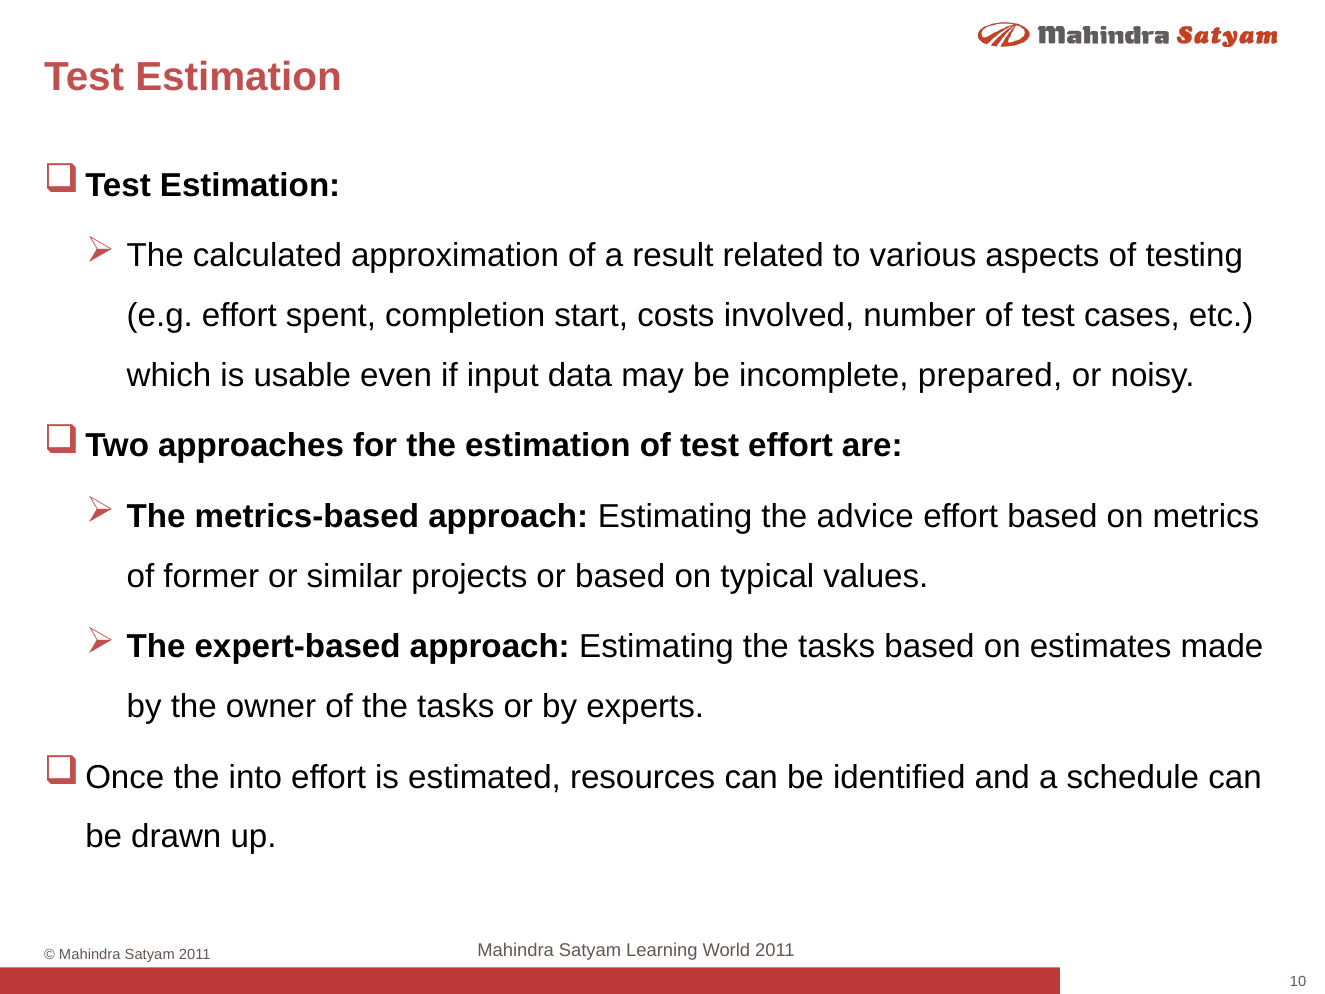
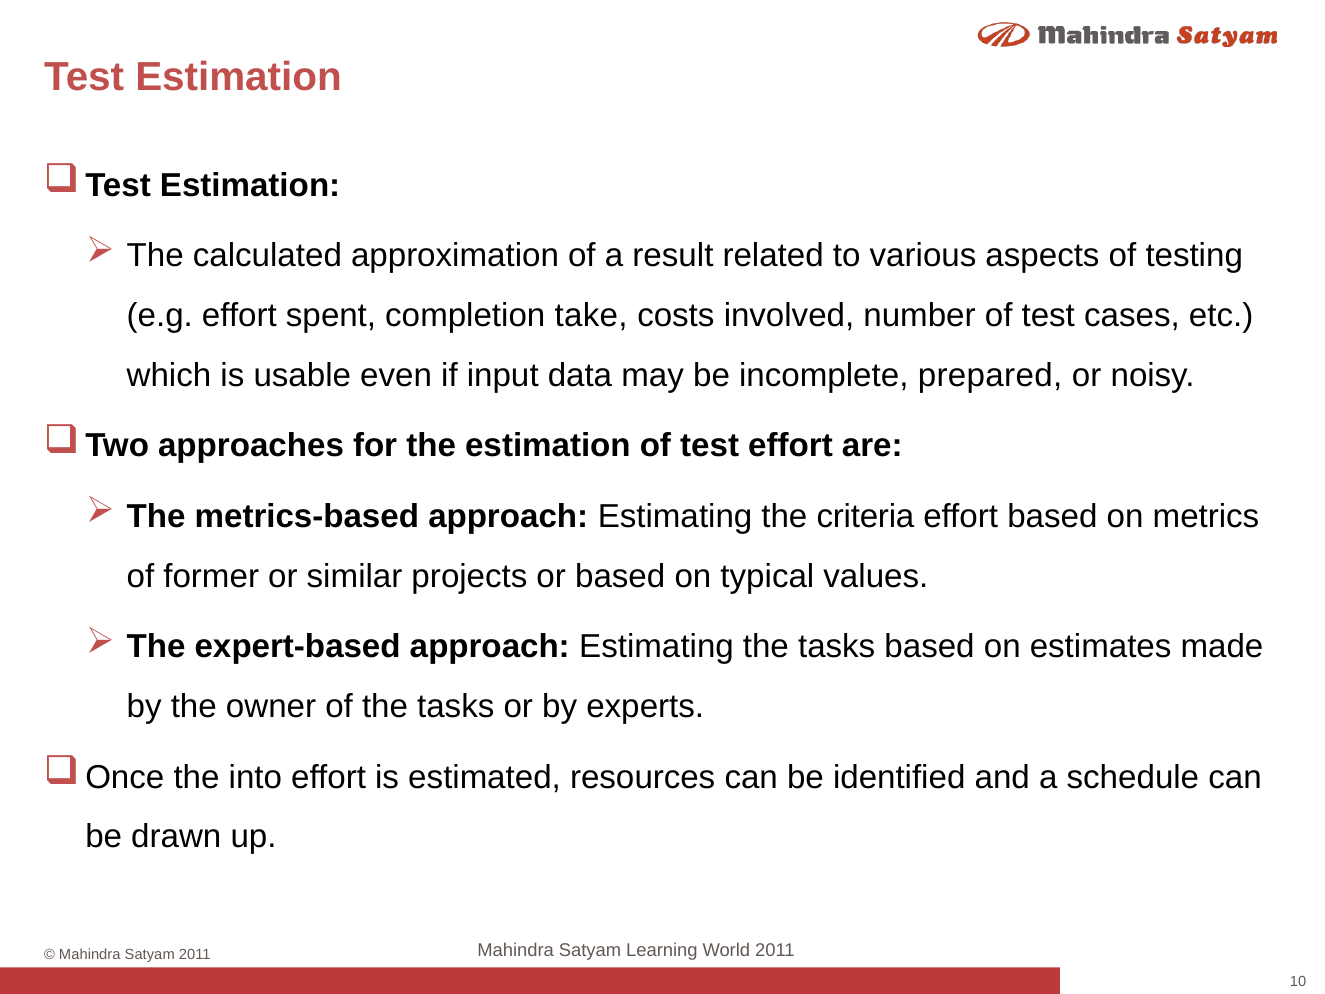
start: start -> take (591, 316)
advice: advice -> criteria (865, 517)
